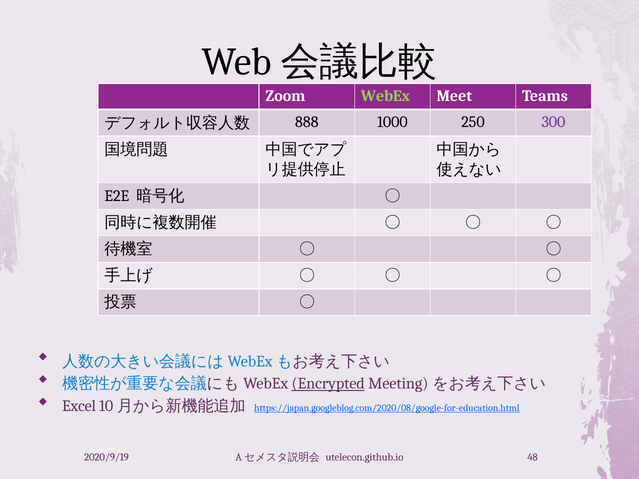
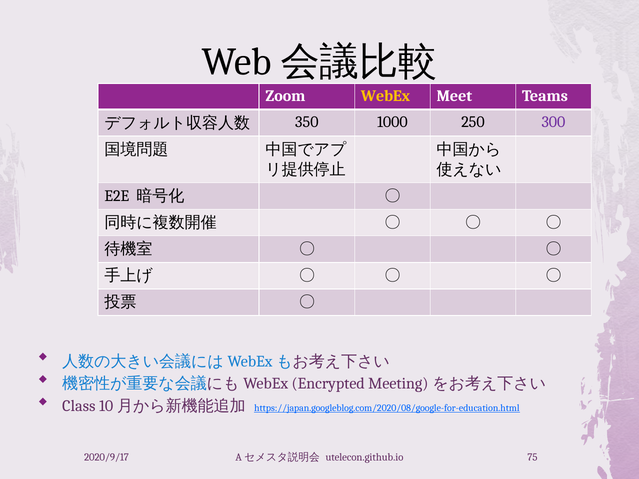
WebEx colour: light green -> yellow (385, 96)
888: 888 -> 350 (307, 122)
Encrypted underline: present -> none (328, 384)
Excel: Excel -> Class (79, 406)
2020/9/19: 2020/9/19 -> 2020/9/17 (106, 458)
48: 48 -> 75 (533, 458)
